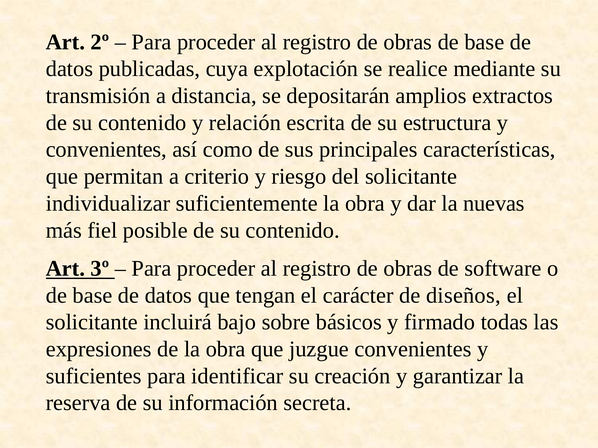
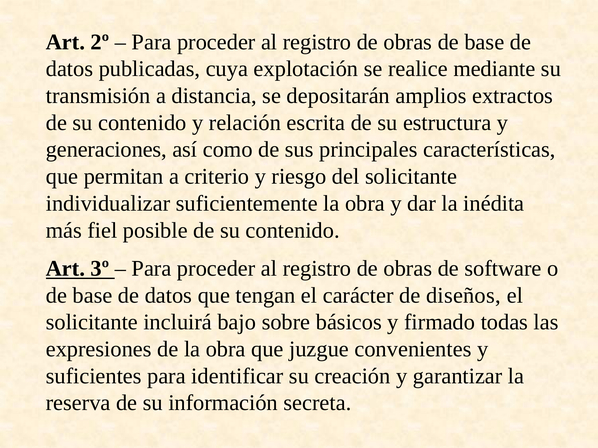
convenientes: convenientes -> generaciones (106, 150)
nuevas: nuevas -> inédita (494, 204)
